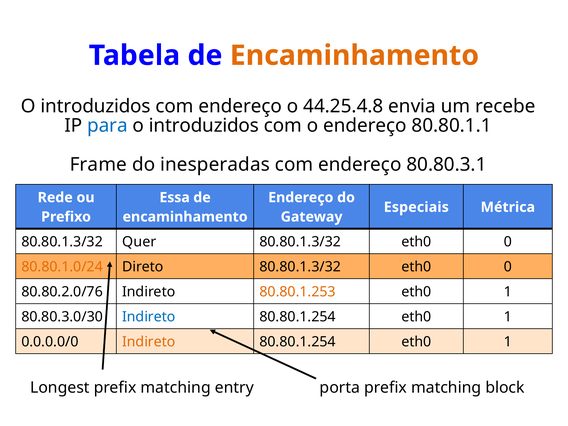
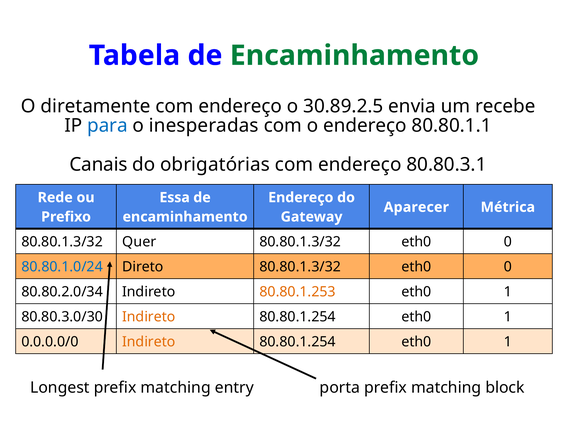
Encaminhamento colour: orange -> green (354, 56)
introduzidos: introduzidos -> diretamente (96, 106)
44.25.4.8: 44.25.4.8 -> 30.89.2.5 (343, 106)
introduzidos: introduzidos -> inesperadas (204, 125)
Frame: Frame -> Canais (98, 165)
inesperadas: inesperadas -> obrigatórias (215, 165)
Especiais: Especiais -> Aparecer (416, 207)
80.80.1.0/24 colour: orange -> blue (62, 267)
80.80.2.0/76: 80.80.2.0/76 -> 80.80.2.0/34 (62, 292)
Indireto colour: blue -> orange (149, 317)
